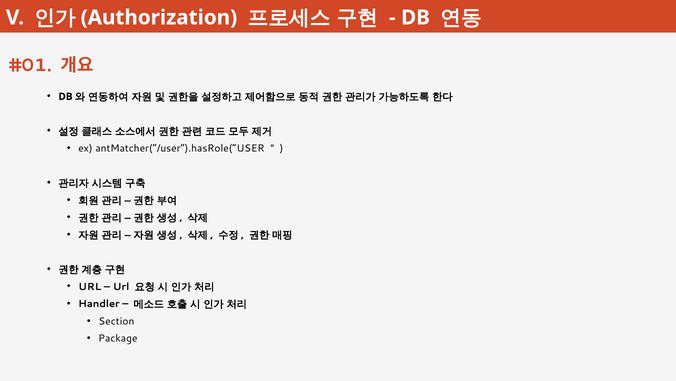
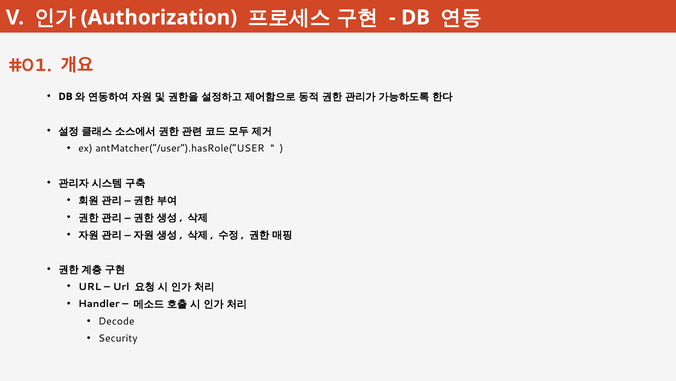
Section: Section -> Decode (116, 321)
Package: Package -> Security (118, 338)
